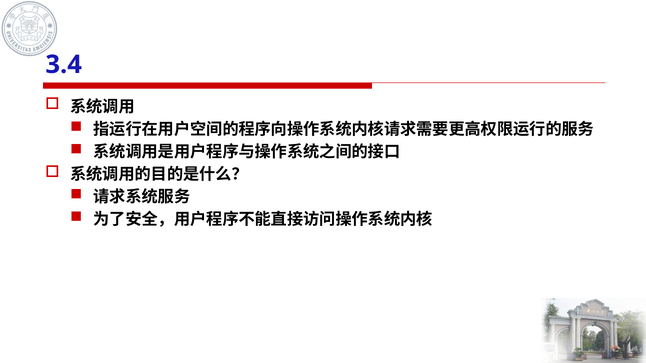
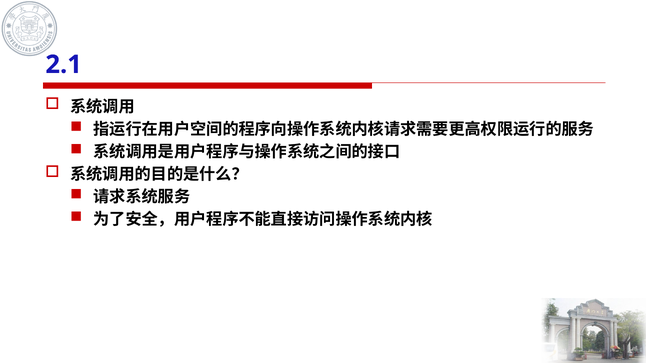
3.4: 3.4 -> 2.1 (64, 65)
